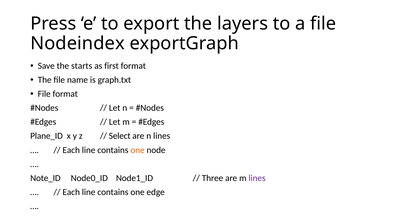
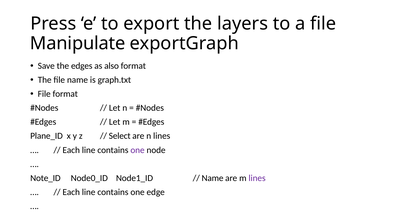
Nodeindex: Nodeindex -> Manipulate (78, 43)
starts: starts -> edges (82, 66)
first: first -> also (112, 66)
one colour: orange -> purple (138, 150)
Three: Three -> Name (213, 178)
